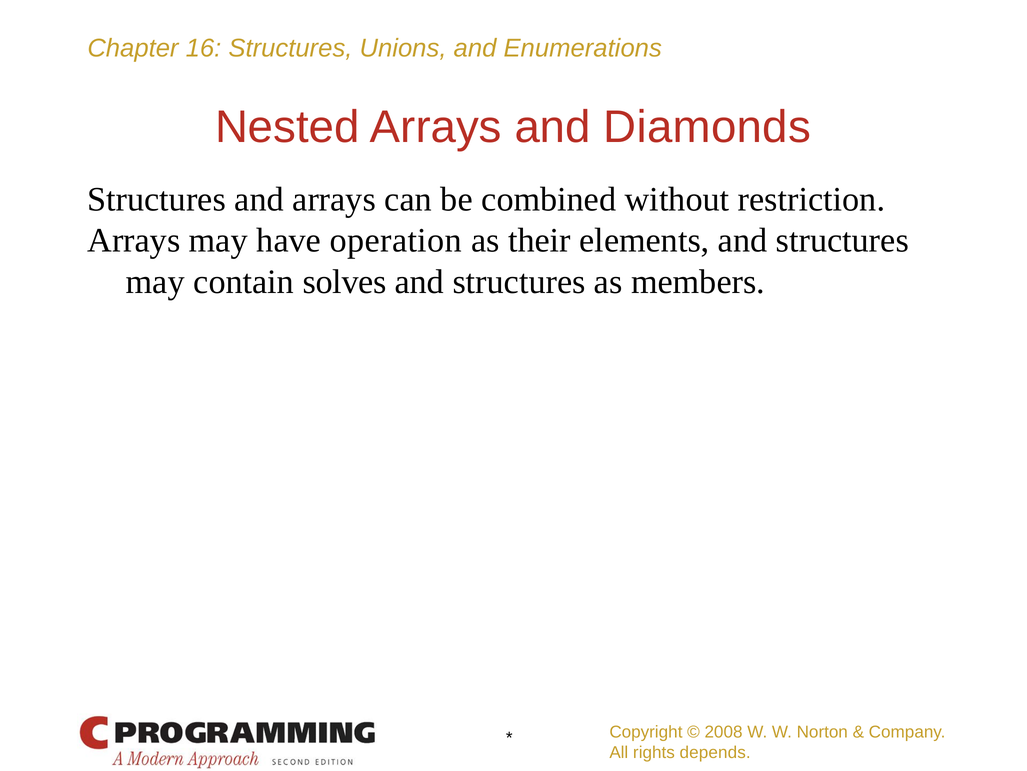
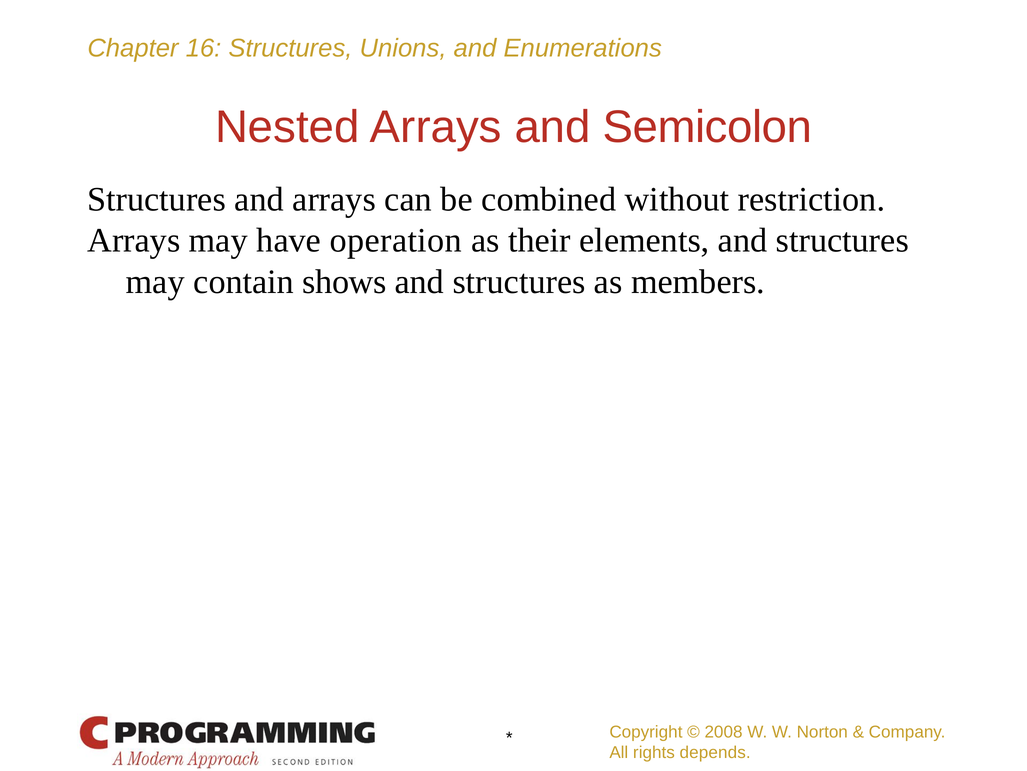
Diamonds: Diamonds -> Semicolon (708, 127)
solves: solves -> shows (345, 281)
